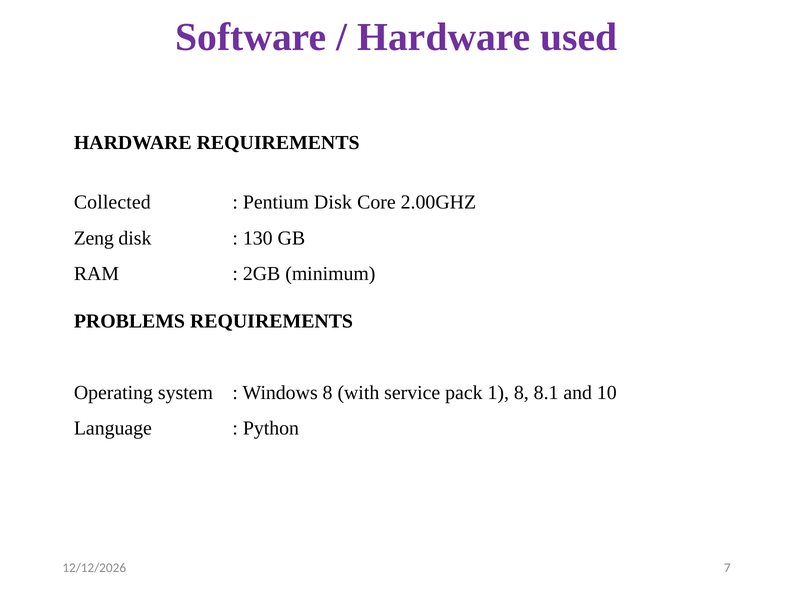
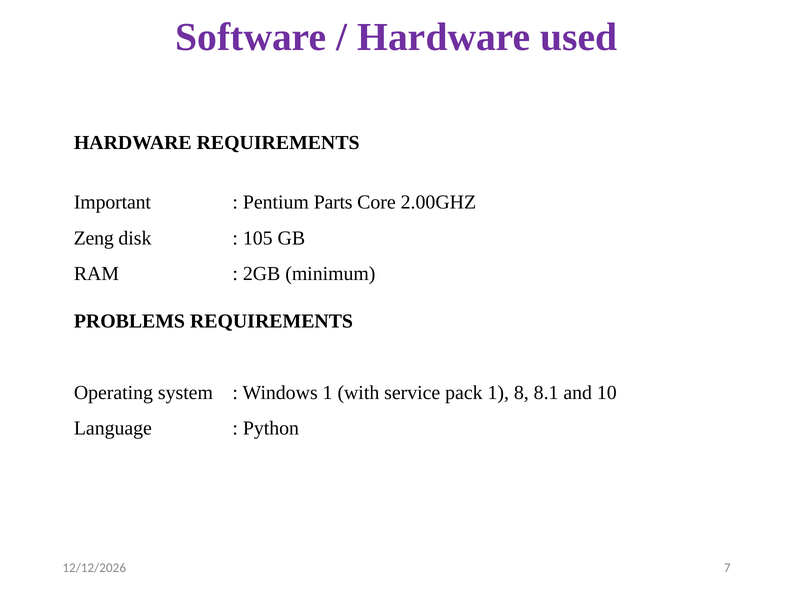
Collected: Collected -> Important (112, 202)
Pentium Disk: Disk -> Parts (333, 202)
130: 130 -> 105 (258, 238)
Windows 8: 8 -> 1 (328, 393)
